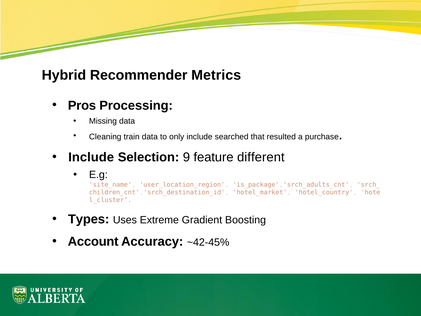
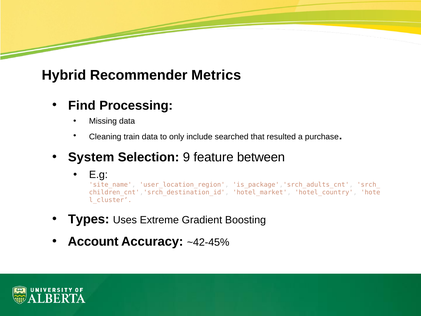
Pros: Pros -> Find (82, 105)
Include: Include -> System (91, 157)
different: different -> between (261, 157)
